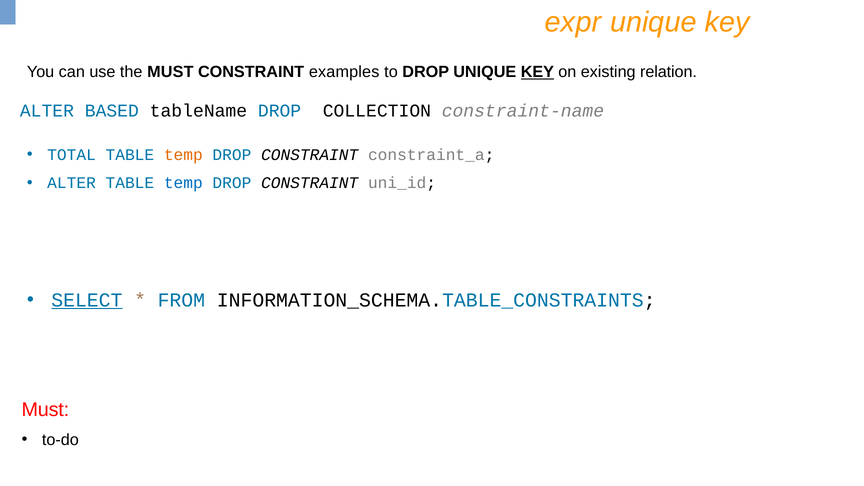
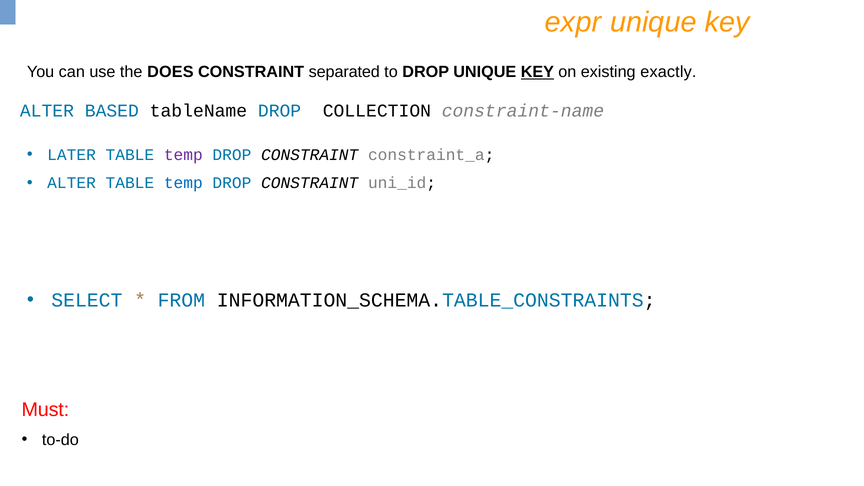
the MUST: MUST -> DOES (170, 72)
examples: examples -> separated (344, 72)
relation: relation -> exactly (668, 72)
TOTAL: TOTAL -> LATER (72, 155)
temp colour: orange -> purple (183, 155)
SELECT underline: present -> none (87, 300)
